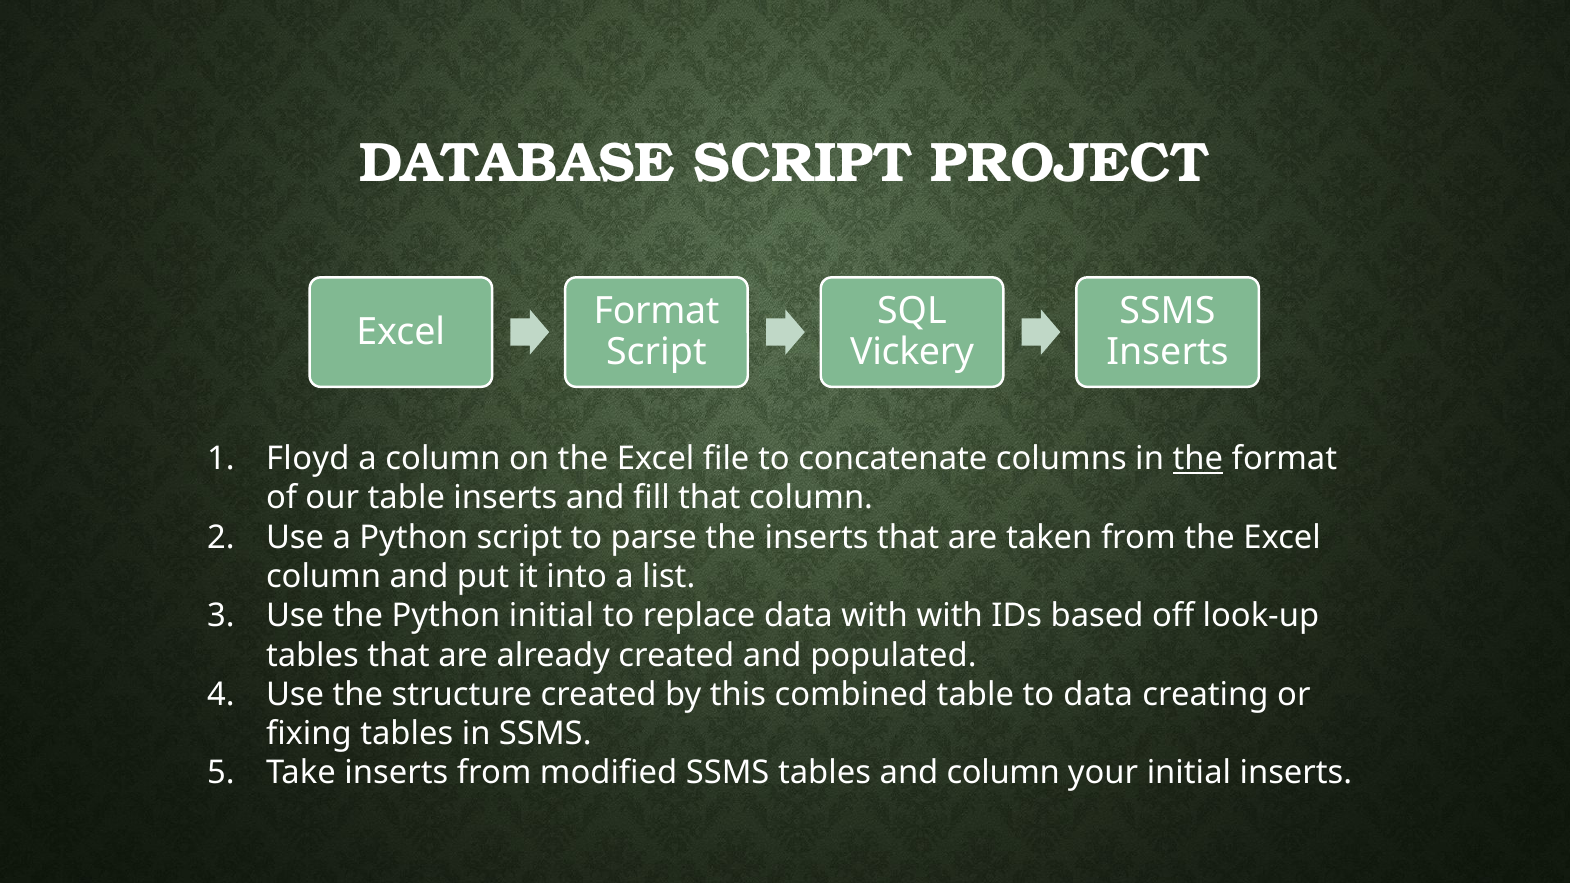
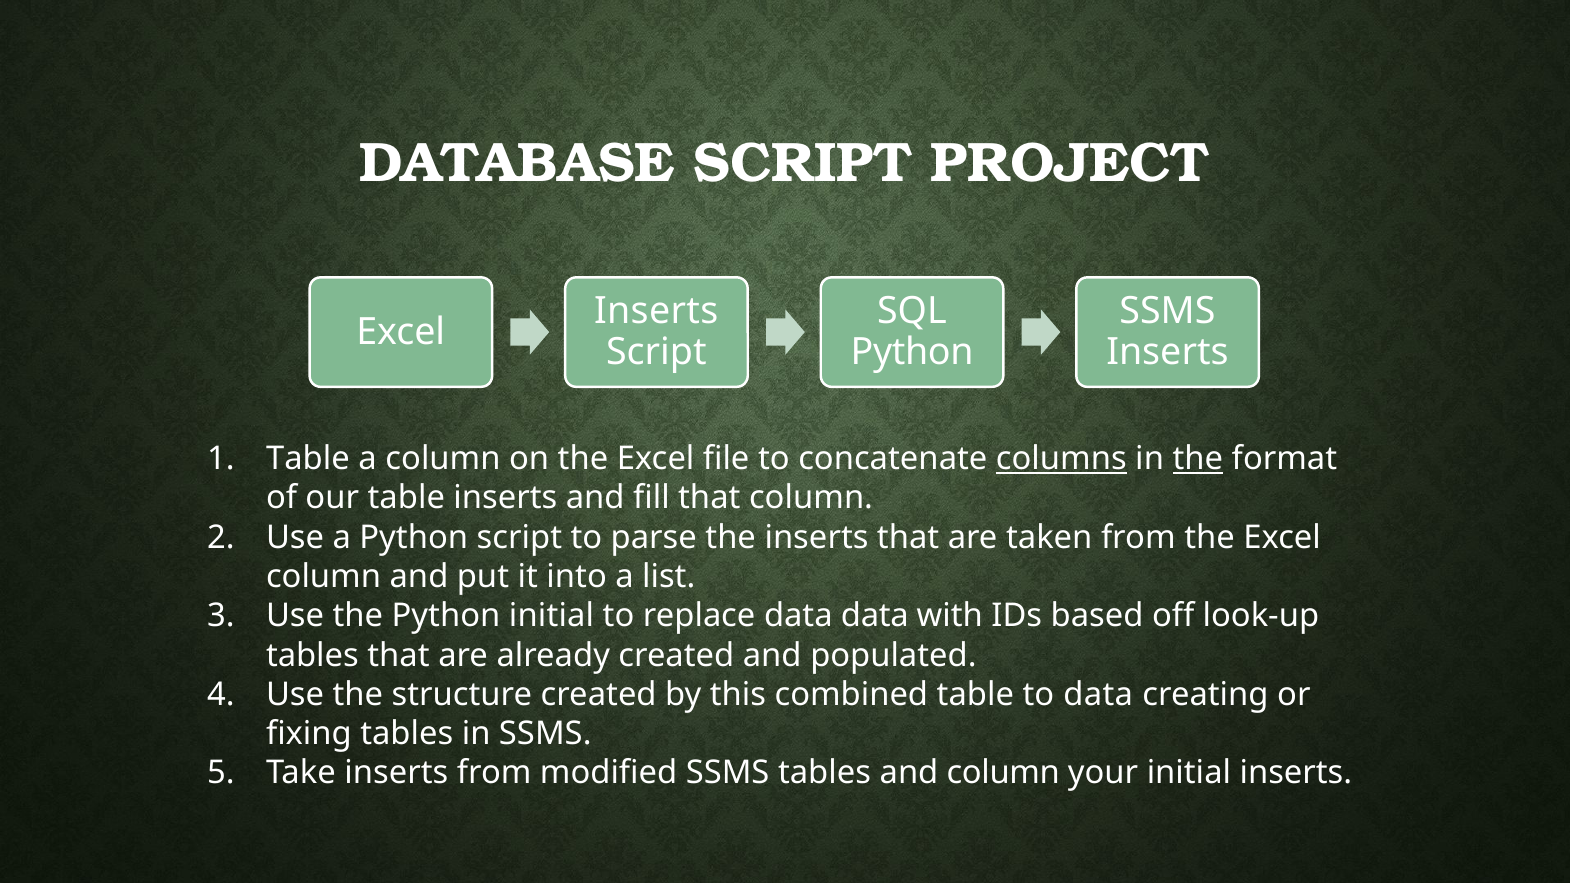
Format: Format -> Inserts (656, 312)
Vickery: Vickery -> Python (912, 352)
Floyd: Floyd -> Table (308, 459)
columns underline: none -> present (1061, 459)
data with: with -> data (875, 616)
